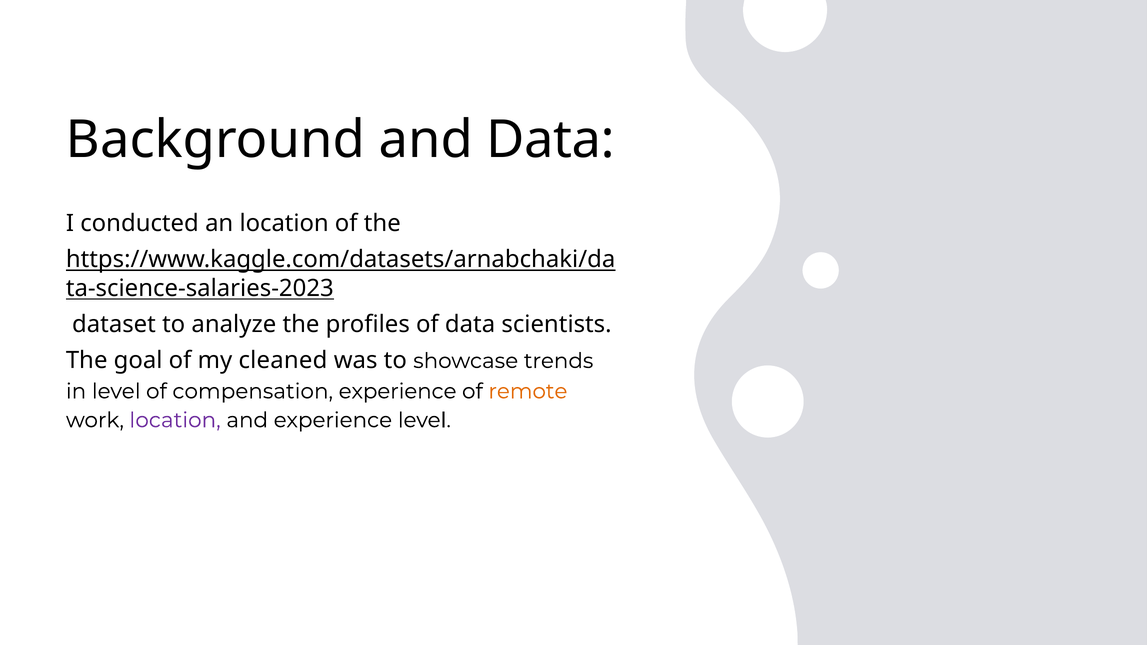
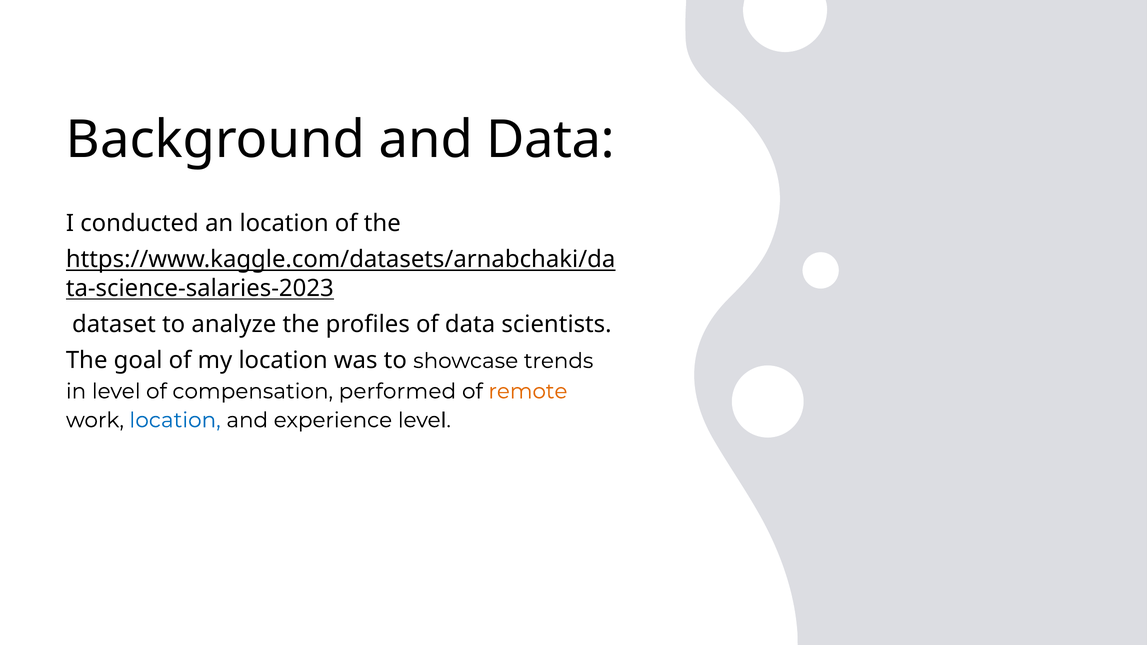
my cleaned: cleaned -> location (283, 360)
compensation experience: experience -> performed (397, 391)
location colour: purple -> blue (175, 420)
